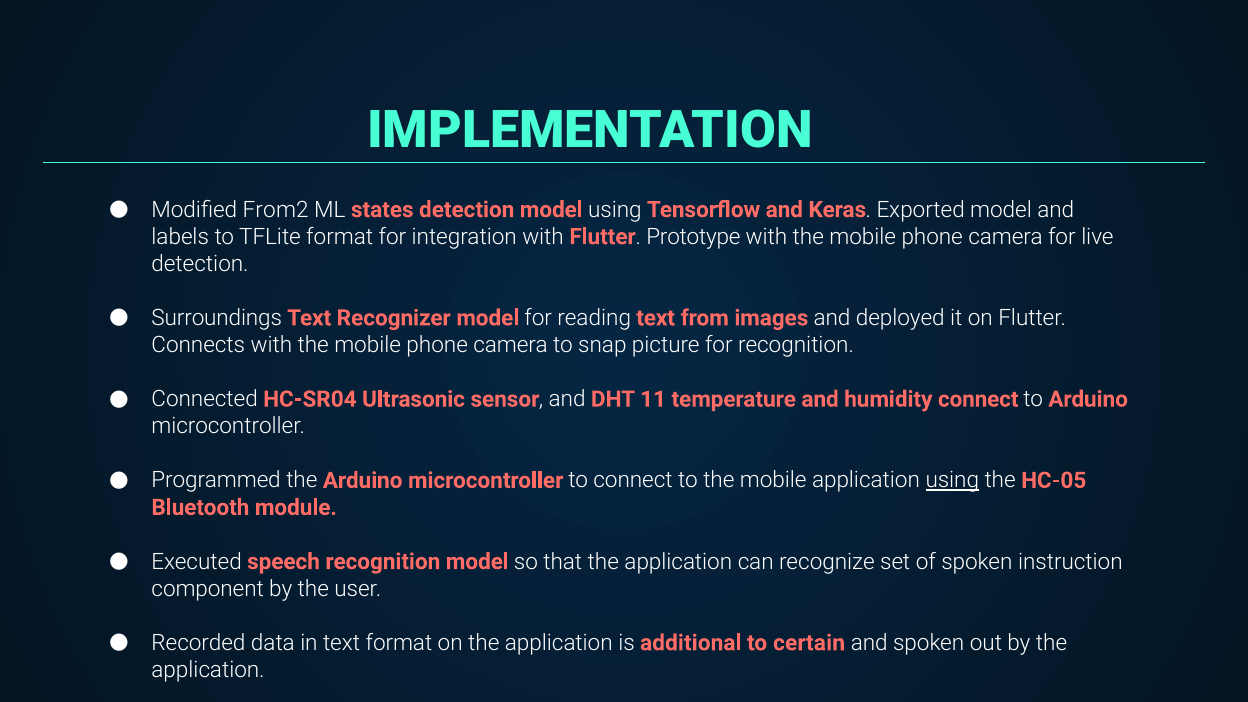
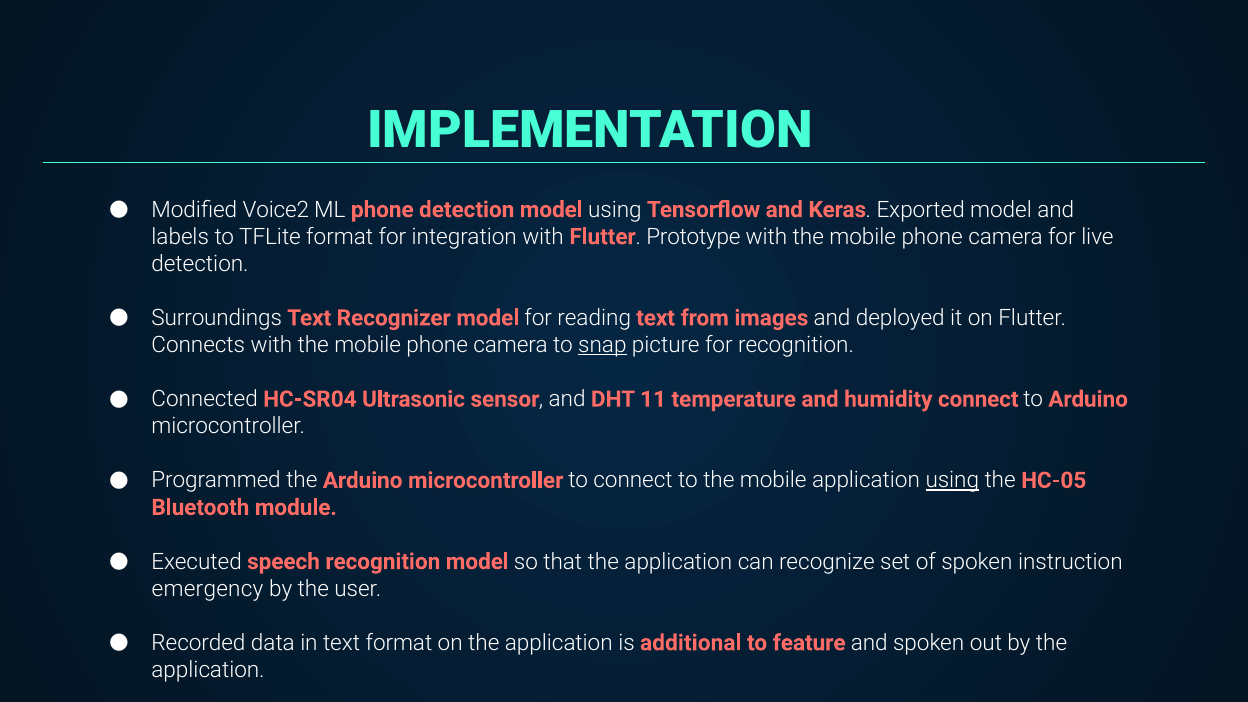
From2: From2 -> Voice2 (276, 210)
ML states: states -> phone (382, 210)
snap underline: none -> present (602, 345)
component: component -> emergency (208, 589)
certain: certain -> feature (809, 643)
